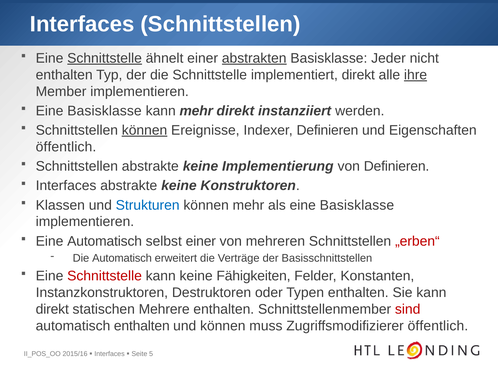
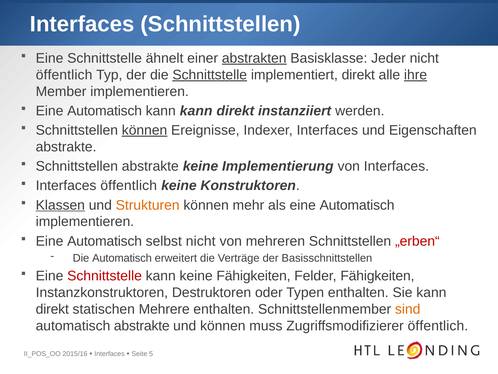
Schnittstelle underline: present -> none (105, 58)
enthalten: enthalten -> öffentlich (64, 75)
Schnittstelle underline: none -> present (210, 75)
Basisklasse: Basisklasse -> Automatisch (105, 111)
kann mehr: mehr -> kann (196, 111)
Indexer Definieren: Definieren -> Interfaces (327, 130)
öffentlich: öffentlich -> abstrakte (66, 147)
von Definieren: Definieren -> Interfaces (396, 166)
Interfaces abstrakte: abstrakte -> öffentlich (129, 185)
Klassen underline: none -> present (60, 205)
Strukturen colour: blue -> orange (148, 205)
als eine Basisklasse: Basisklasse -> Automatisch (357, 205)
selbst einer: einer -> nicht (201, 241)
Felder Konstanten: Konstanten -> Fähigkeiten (377, 276)
sind colour: red -> orange (408, 309)
automatisch enthalten: enthalten -> abstrakte (142, 325)
